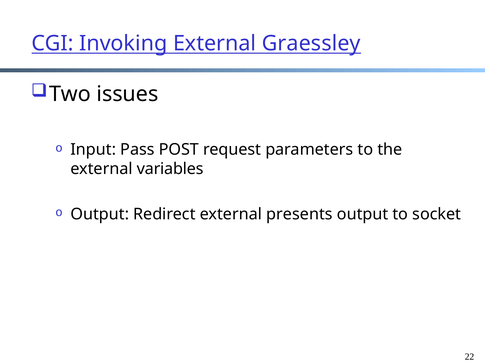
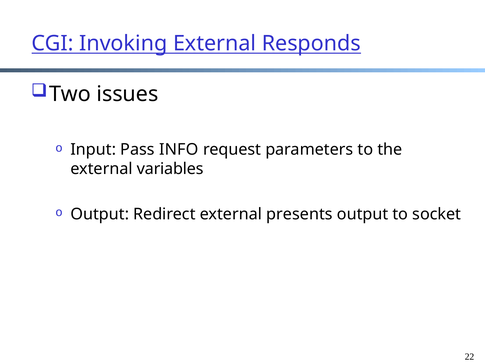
Graessley: Graessley -> Responds (311, 44)
POST: POST -> INFO (179, 150)
